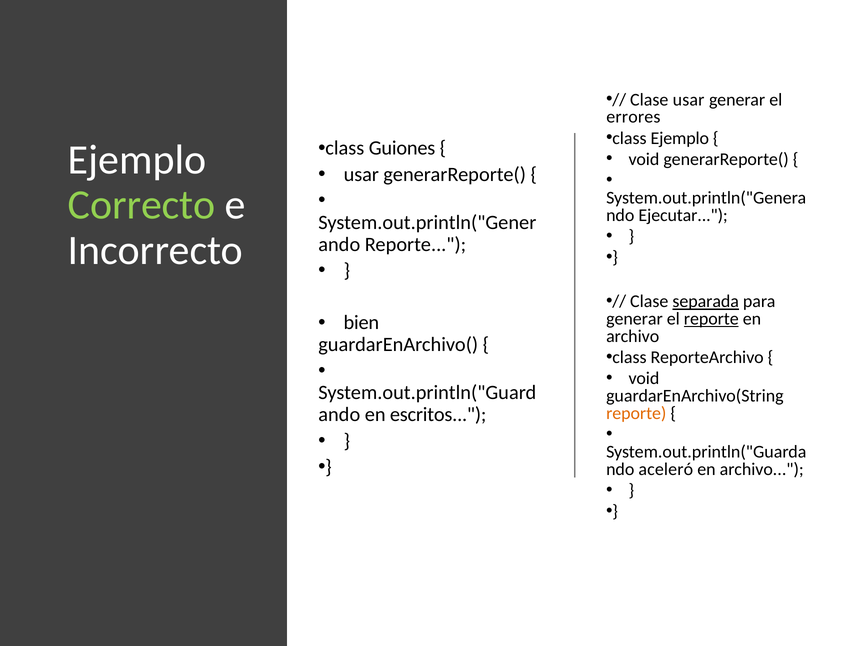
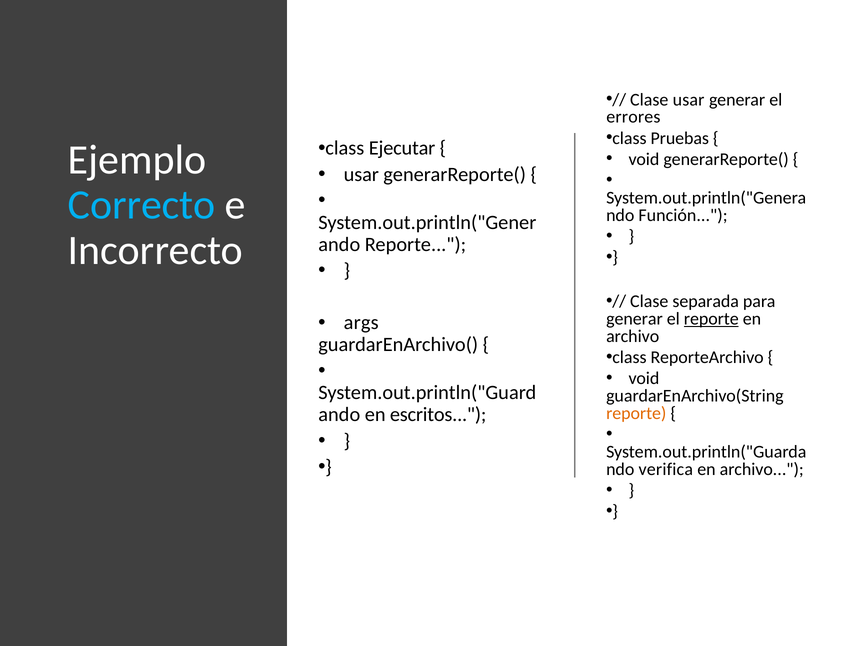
class Ejemplo: Ejemplo -> Pruebas (680, 138)
Guiones: Guiones -> Ejecutar (402, 148)
Correcto colour: light green -> light blue (142, 205)
Ejecutar: Ejecutar -> Función (683, 215)
separada underline: present -> none (706, 302)
bien: bien -> args (361, 323)
aceleró: aceleró -> verifica (666, 470)
